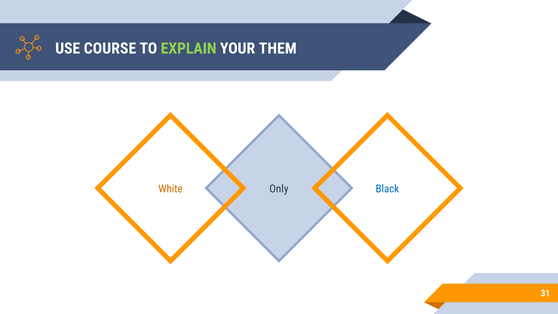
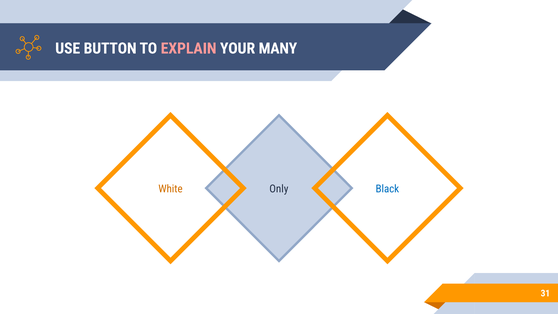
COURSE: COURSE -> BUTTON (110, 48)
EXPLAIN colour: light green -> pink (189, 48)
THEM: THEM -> MANY (278, 48)
